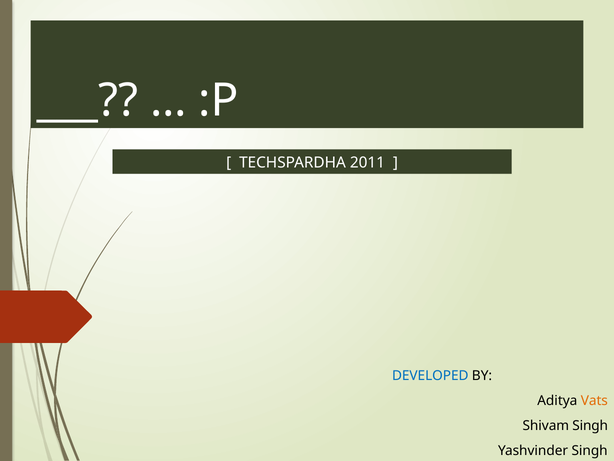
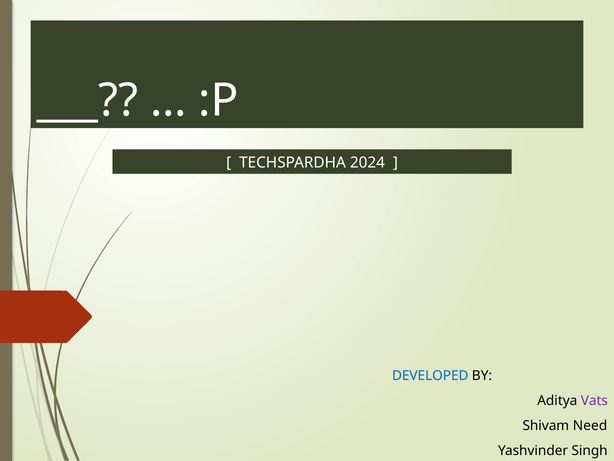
2011: 2011 -> 2024 (367, 162)
Vats colour: orange -> purple (594, 400)
Shivam Singh: Singh -> Need (590, 425)
